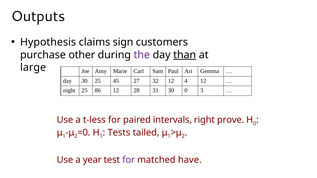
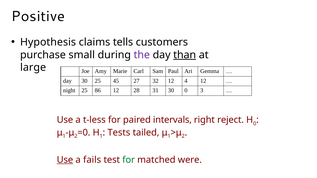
Outputs: Outputs -> Positive (38, 16)
sign: sign -> tells (123, 42)
other: other -> small (82, 55)
prove: prove -> reject (231, 120)
Use underline: none -> present (65, 160)
year: year -> fails (92, 160)
for colour: purple -> green (129, 160)
have: have -> were (190, 160)
